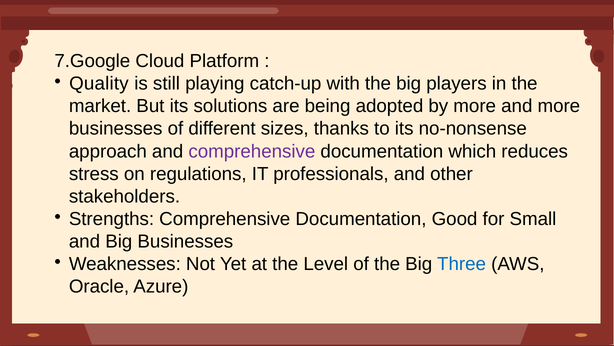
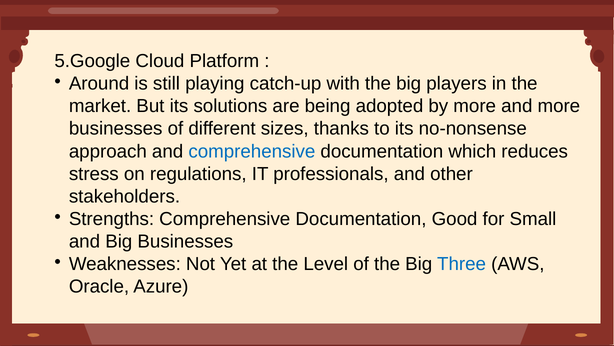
7.Google: 7.Google -> 5.Google (92, 61)
Quality: Quality -> Around (99, 84)
comprehensive colour: purple -> blue (252, 151)
